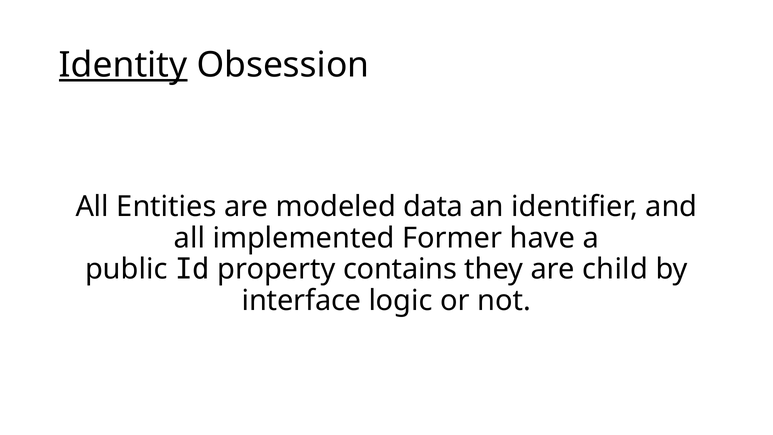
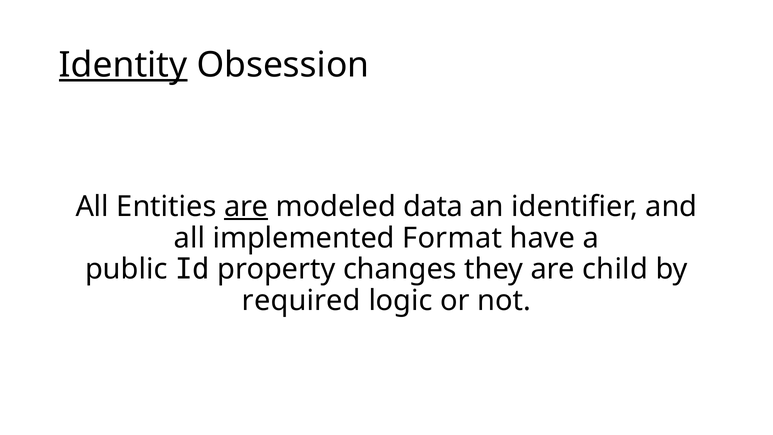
are underline: none -> present (246, 207)
Former: Former -> Format (452, 238)
contains: contains -> changes (400, 269)
interface: interface -> required (301, 300)
